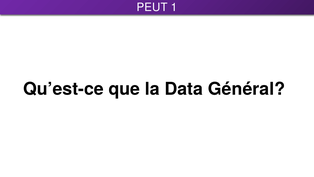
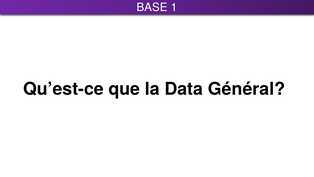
PEUT: PEUT -> BASE (152, 7)
